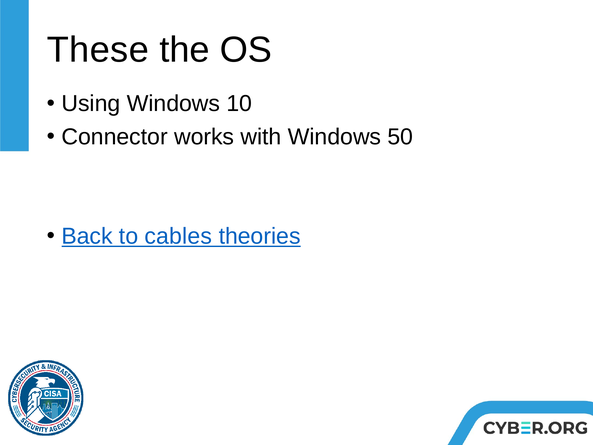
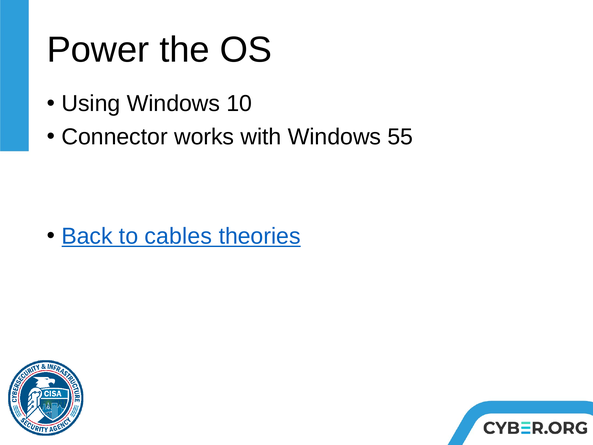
These: These -> Power (98, 50)
50: 50 -> 55 (400, 137)
